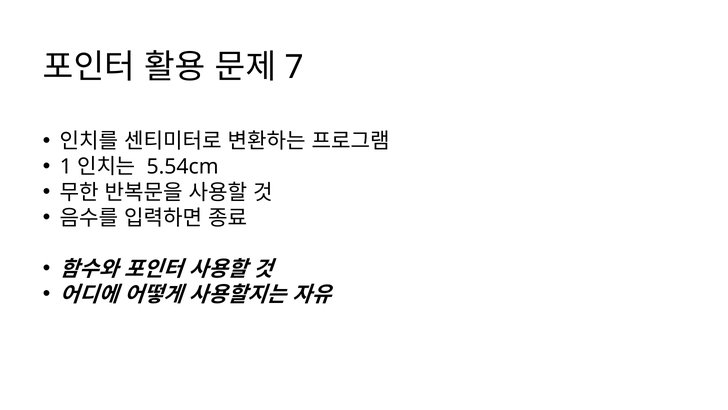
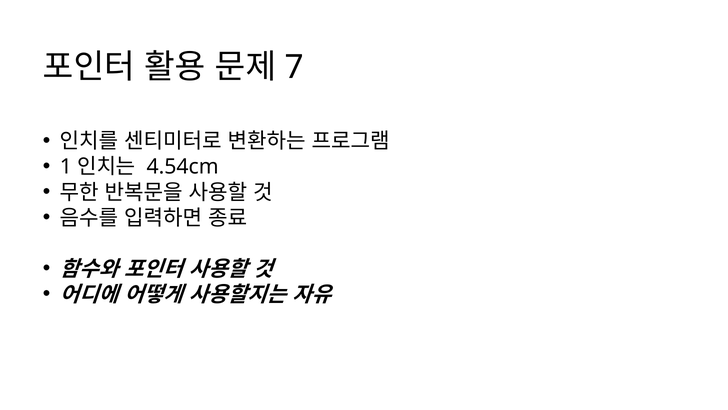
5.54cm: 5.54cm -> 4.54cm (183, 167)
